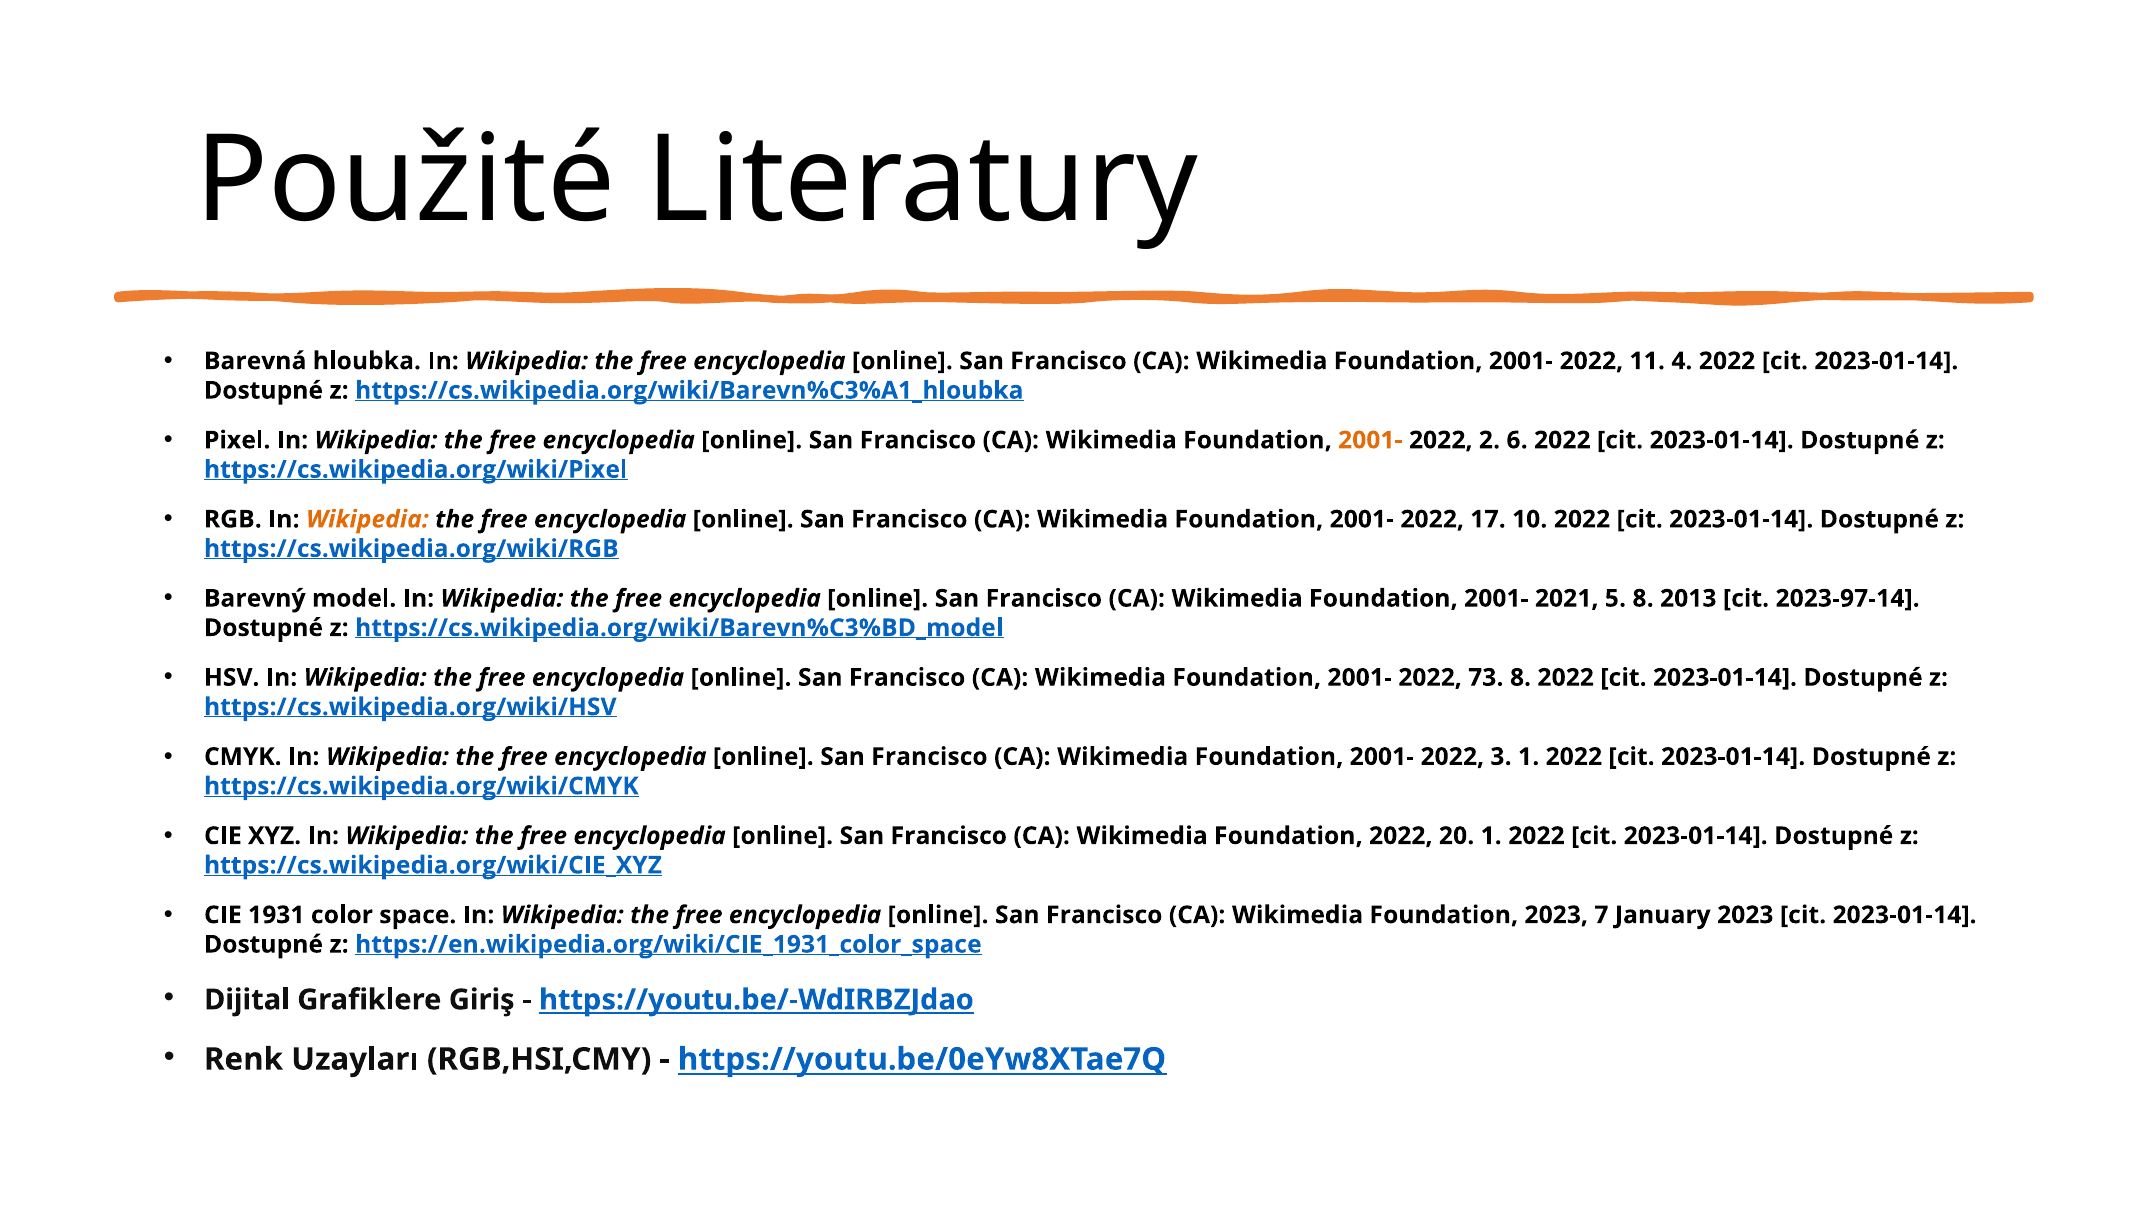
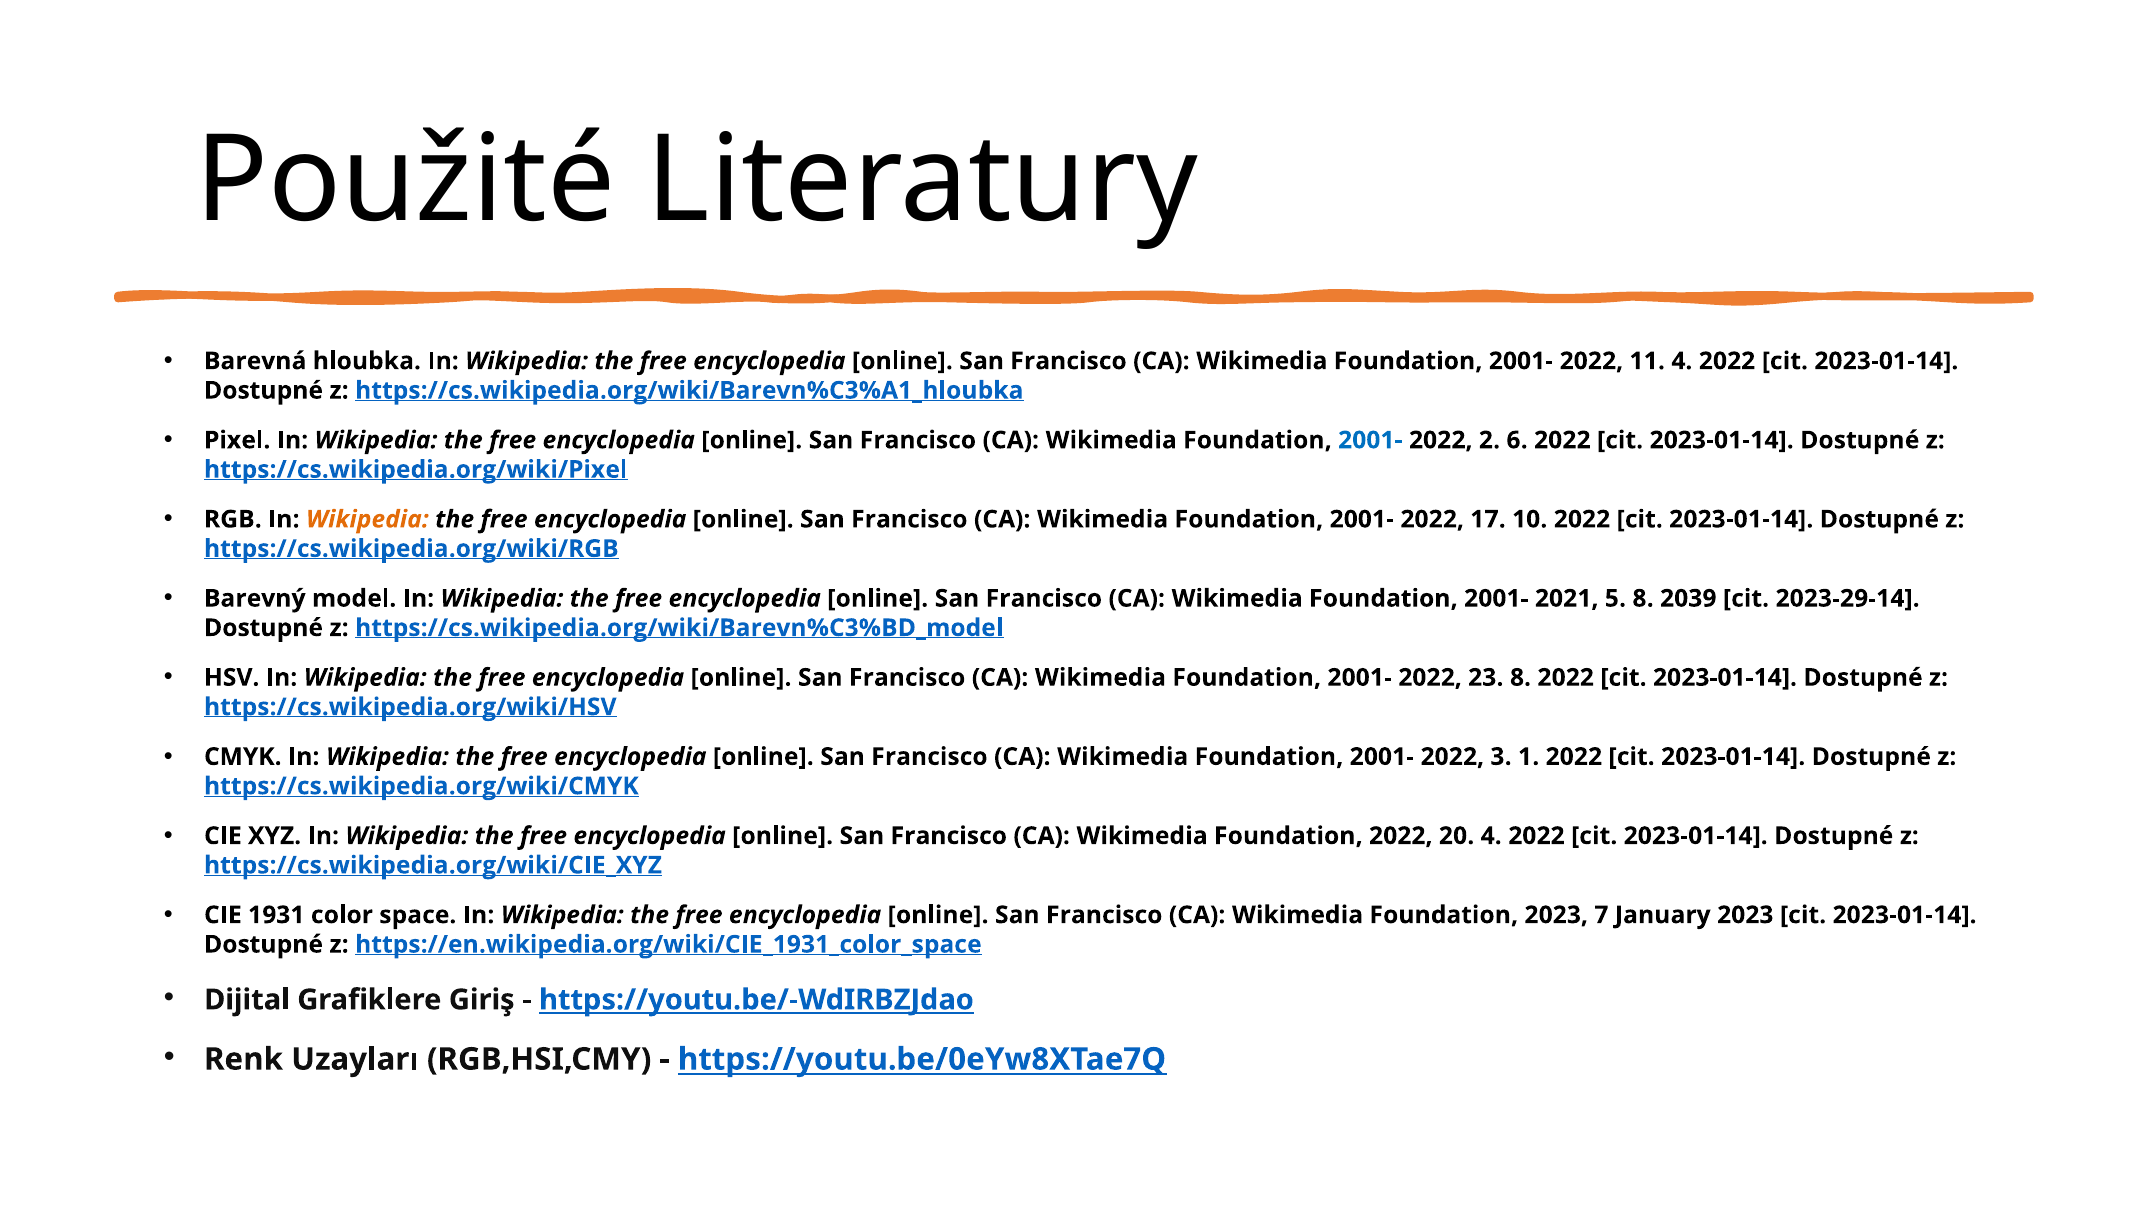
2001- colour: orange -> blue (1370, 440)
2013: 2013 -> 2039 (1688, 599)
2023-97-14: 2023-97-14 -> 2023-29-14 (1848, 599)
73: 73 -> 23 (1486, 678)
20 1: 1 -> 4 (1491, 836)
